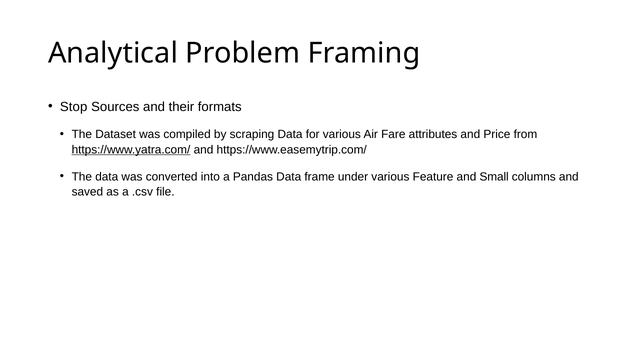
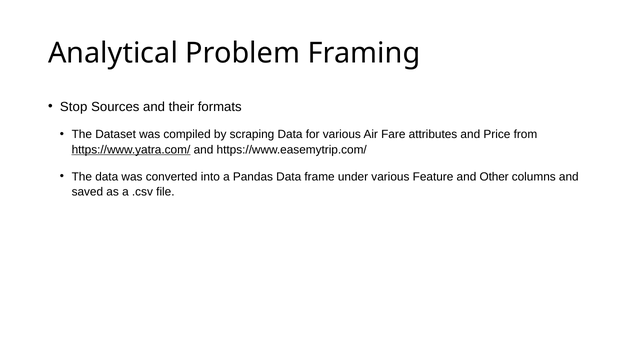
Small: Small -> Other (494, 176)
